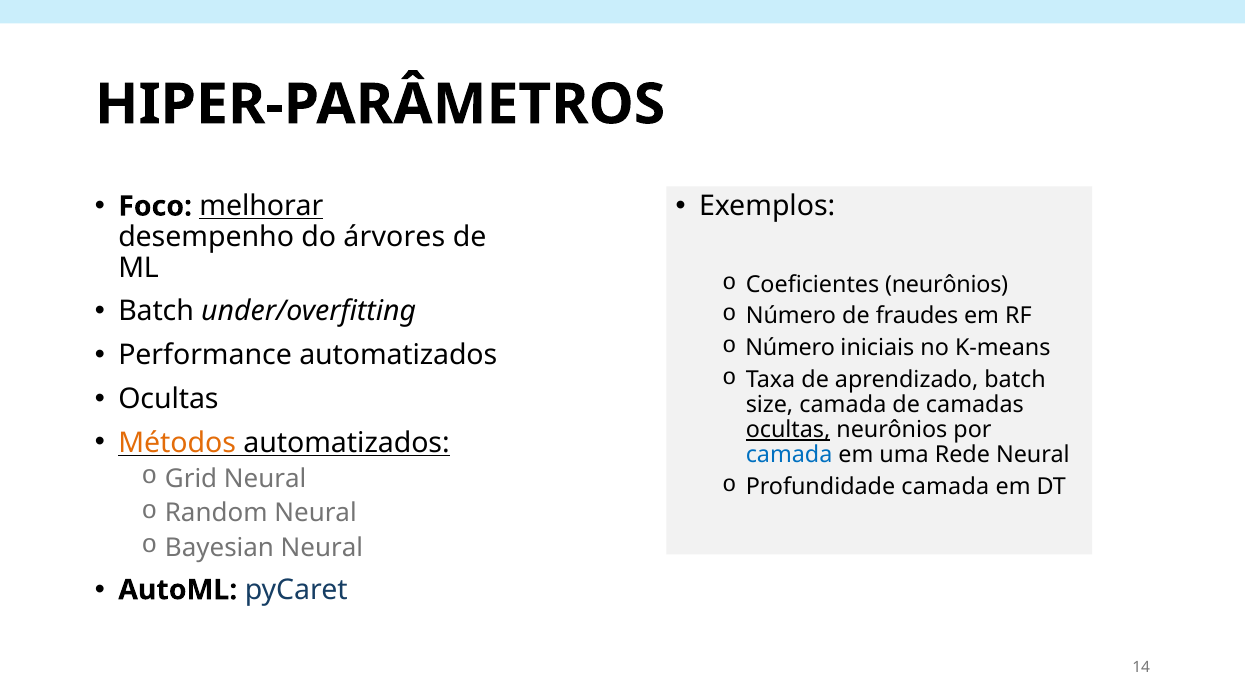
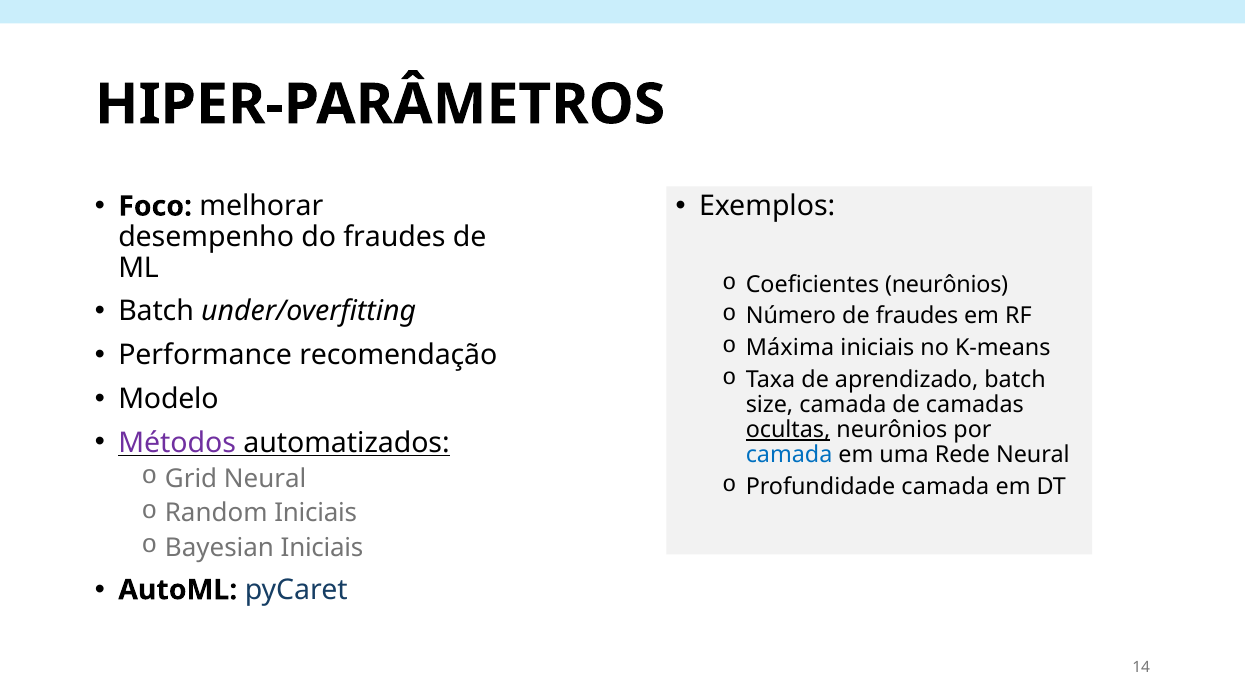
melhorar underline: present -> none (261, 206)
do árvores: árvores -> fraudes (395, 237)
Número: Número -> Máxima (790, 348)
Performance automatizados: automatizados -> recomendação (398, 355)
Ocultas: Ocultas -> Modelo (168, 399)
Métodos colour: orange -> purple (177, 443)
Random Neural: Neural -> Iniciais (316, 513)
Bayesian Neural: Neural -> Iniciais (322, 548)
